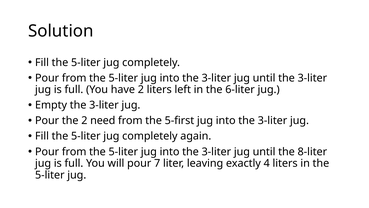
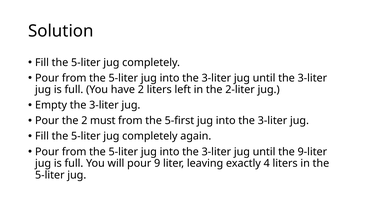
6-liter: 6-liter -> 2-liter (240, 89)
need: need -> must (103, 120)
8-liter: 8-liter -> 9-liter (312, 151)
7: 7 -> 9 (157, 163)
